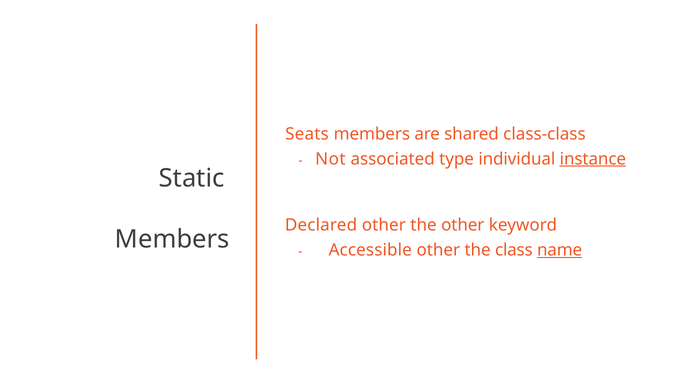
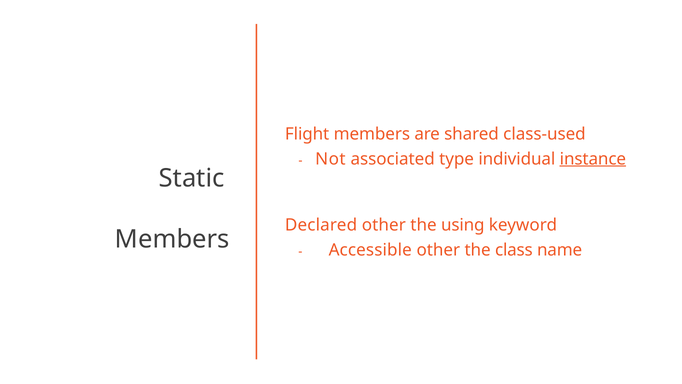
Seats: Seats -> Flight (307, 134)
class-class: class-class -> class-used (544, 134)
the other: other -> using (463, 225)
name underline: present -> none (560, 250)
